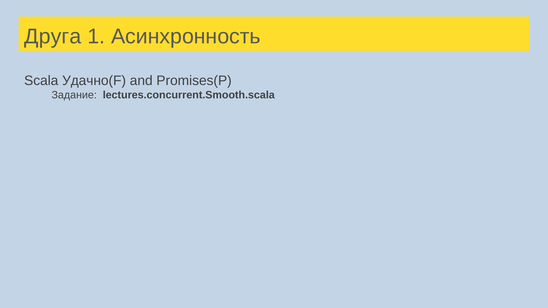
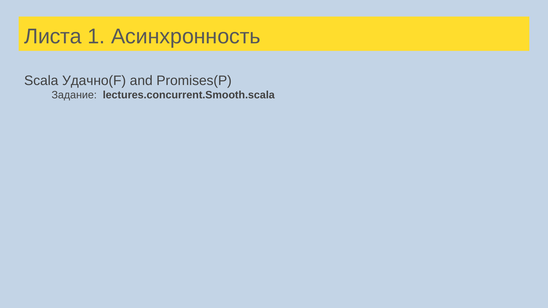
Друга: Друга -> Листа (53, 36)
